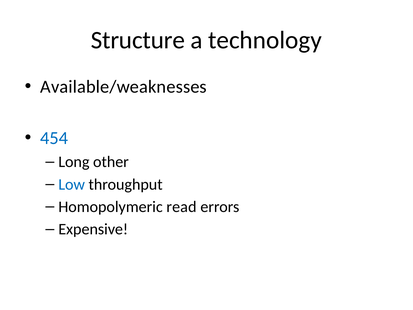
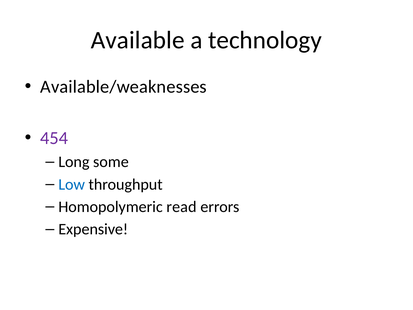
Structure: Structure -> Available (138, 40)
454 colour: blue -> purple (54, 138)
other: other -> some (111, 162)
